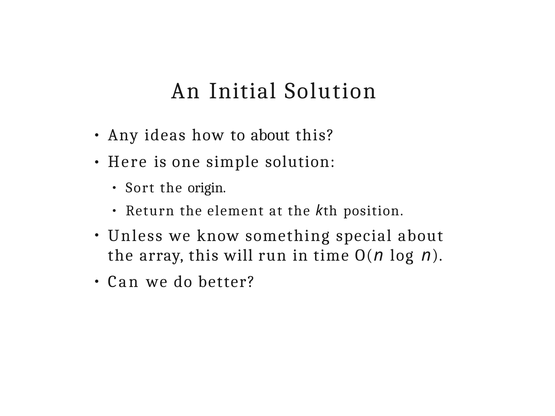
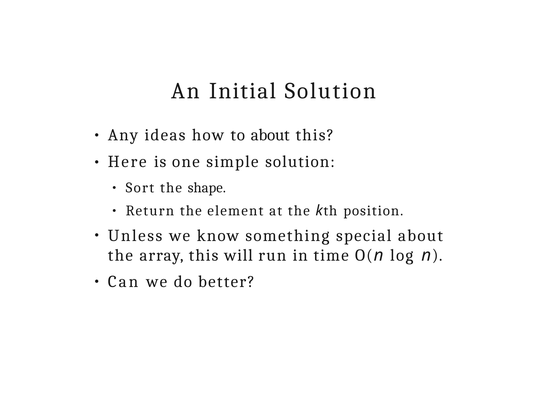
origin: origin -> shape (207, 188)
